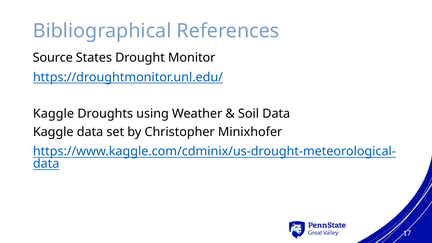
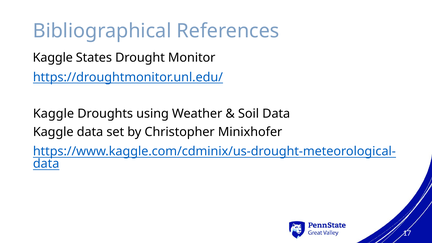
Source: Source -> Kaggle (53, 58)
